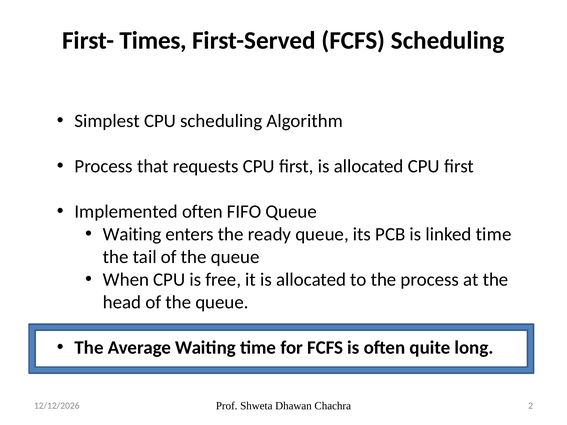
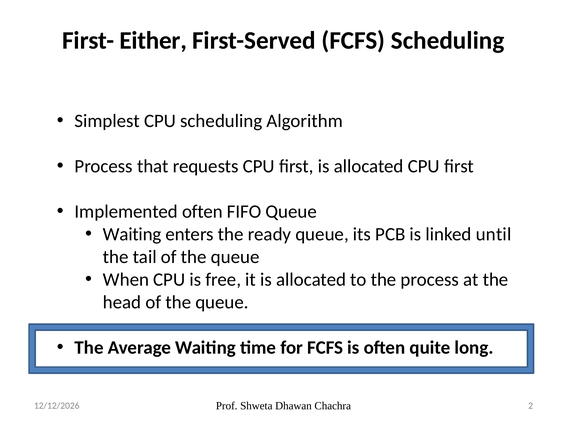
Times: Times -> Either (153, 41)
linked time: time -> until (494, 234)
